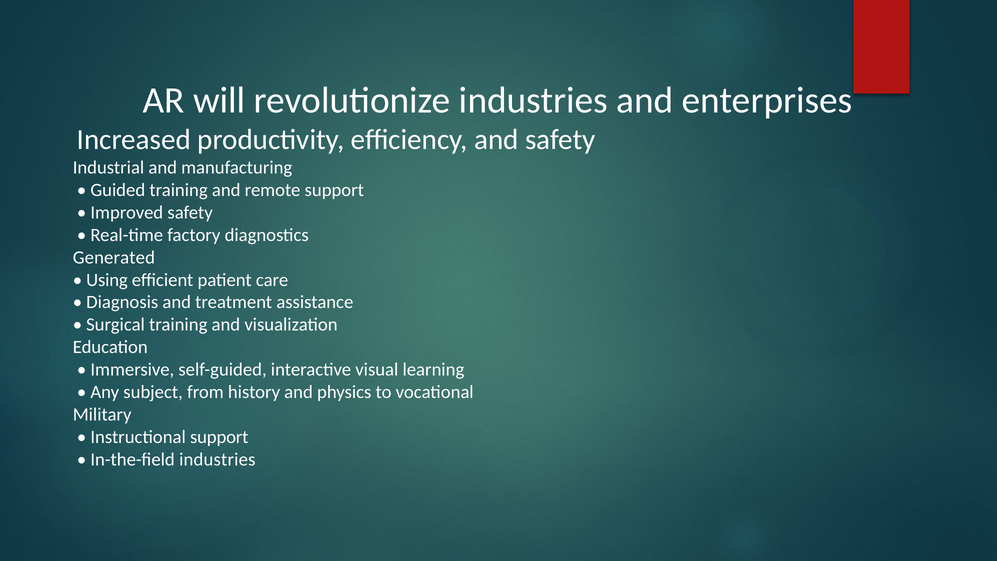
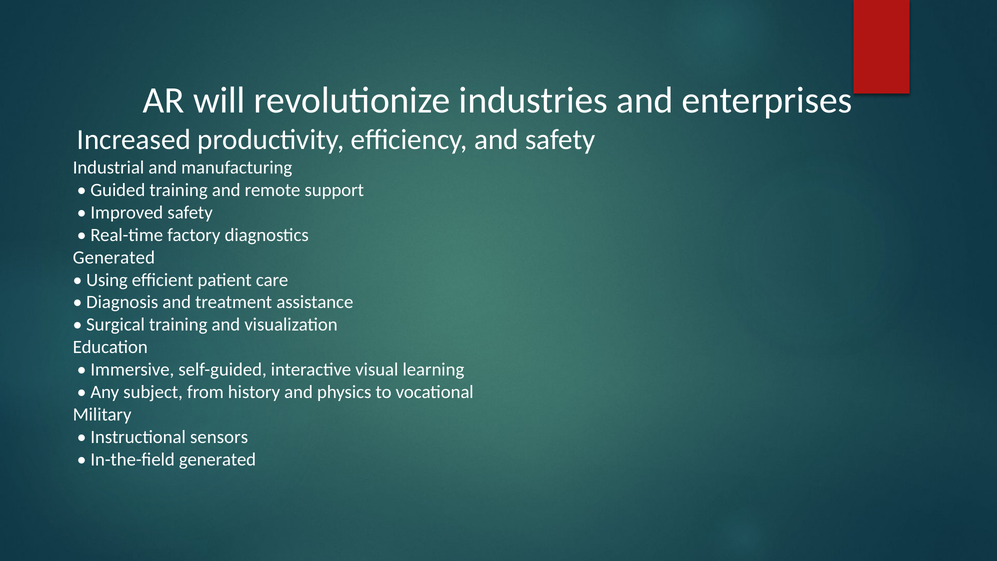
Instructional support: support -> sensors (219, 437)
In-the-field industries: industries -> generated (217, 459)
